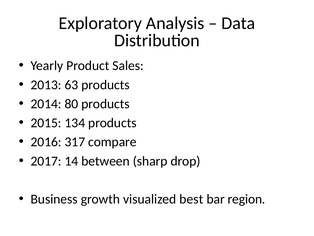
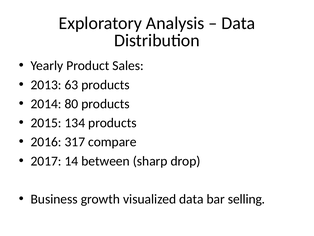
visualized best: best -> data (191, 199)
region: region -> selling (247, 199)
